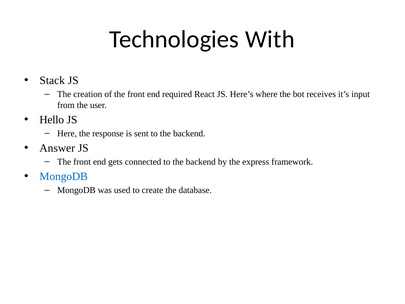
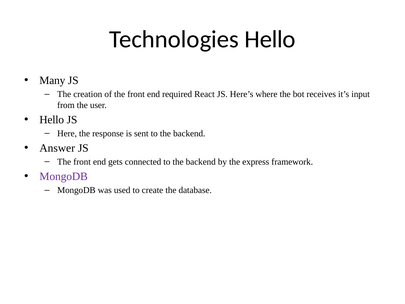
Technologies With: With -> Hello (270, 39)
Stack: Stack -> Many (52, 80)
MongoDB colour: blue -> purple (64, 176)
